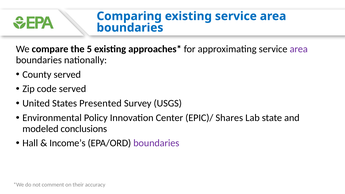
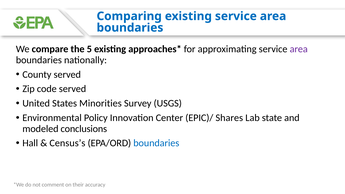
Presented: Presented -> Minorities (100, 103)
Income’s: Income’s -> Census’s (67, 143)
boundaries colour: purple -> blue (156, 143)
